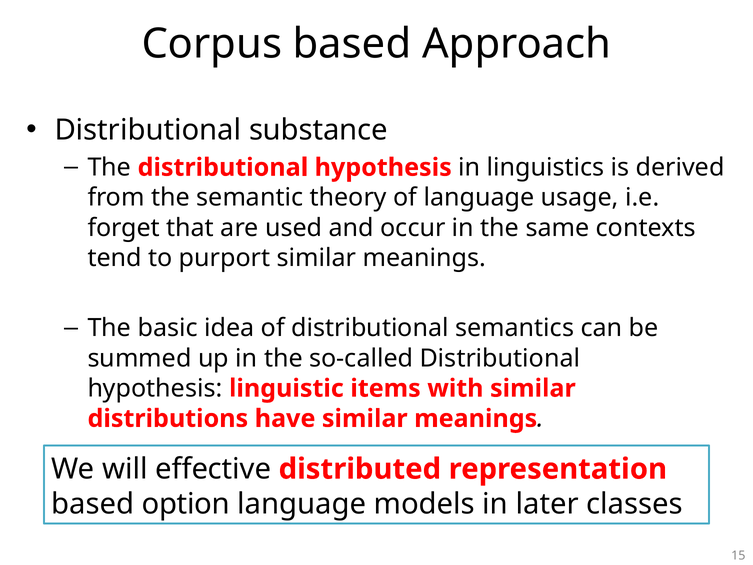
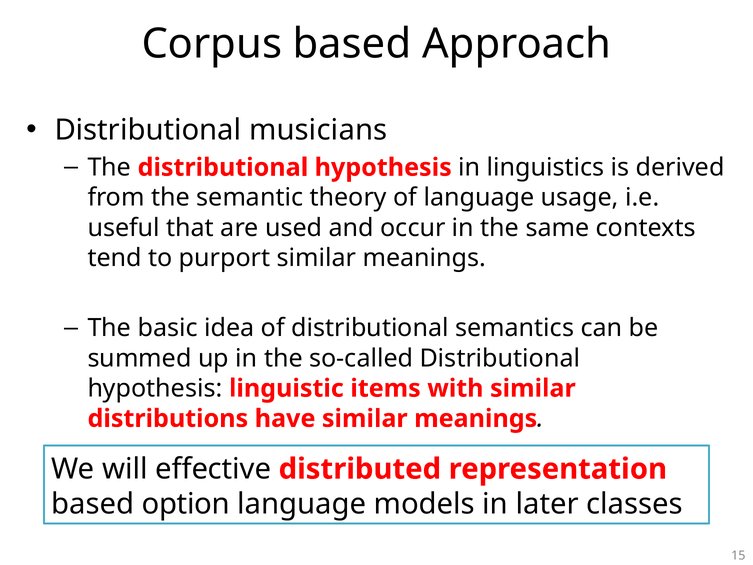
substance: substance -> musicians (318, 130)
forget: forget -> useful (124, 228)
